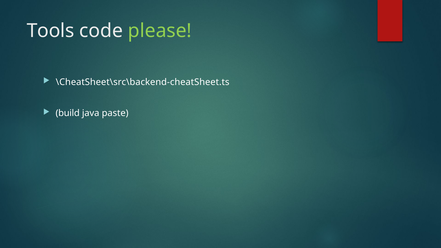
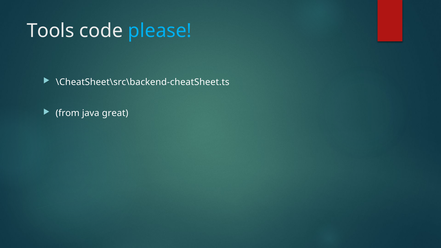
please colour: light green -> light blue (160, 31)
build: build -> from (68, 113)
paste: paste -> great (115, 113)
